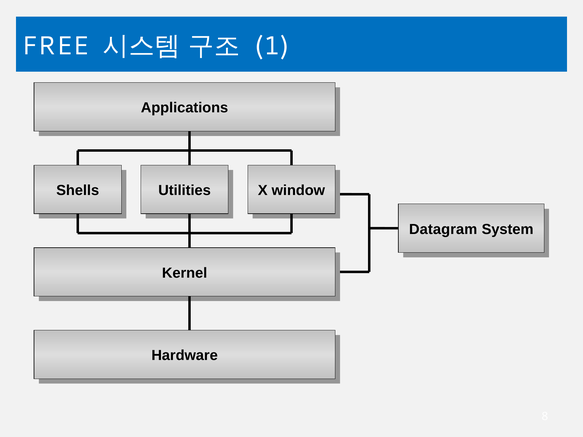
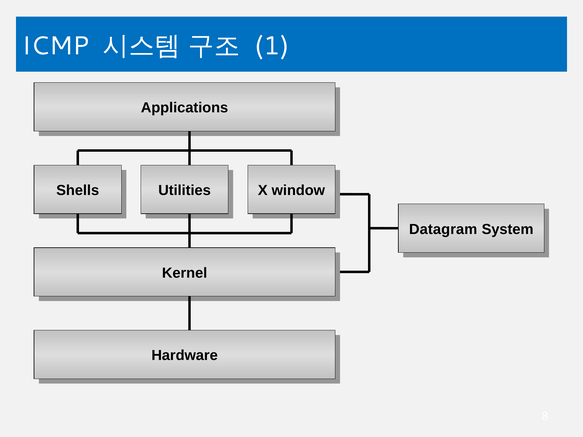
FREE: FREE -> ICMP (56, 46)
